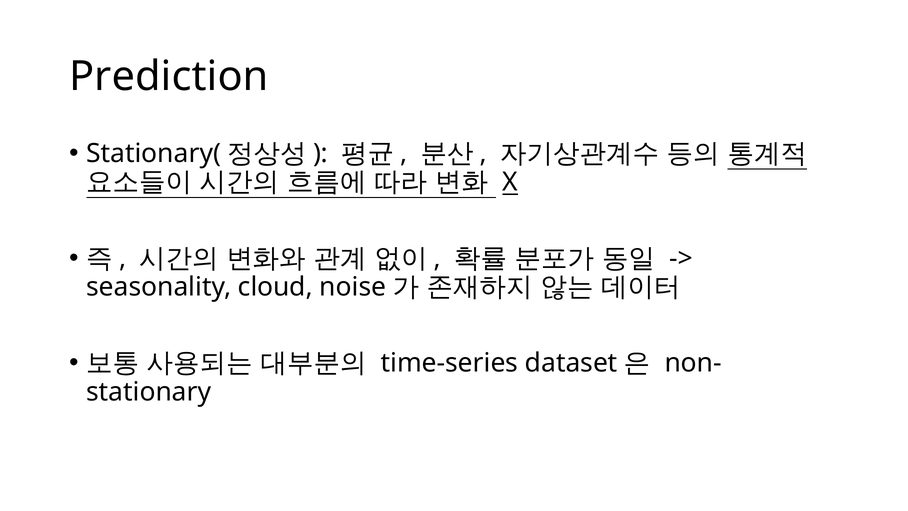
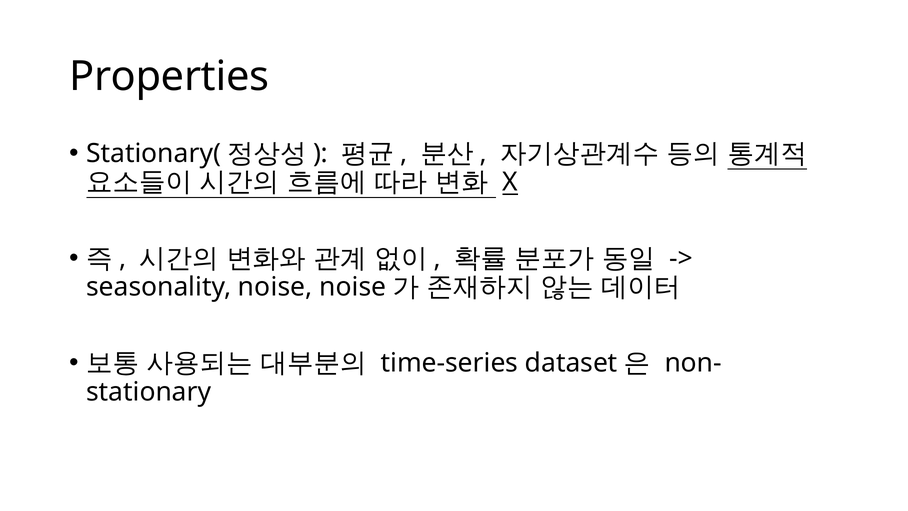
Prediction: Prediction -> Properties (169, 76)
seasonality cloud: cloud -> noise (275, 287)
